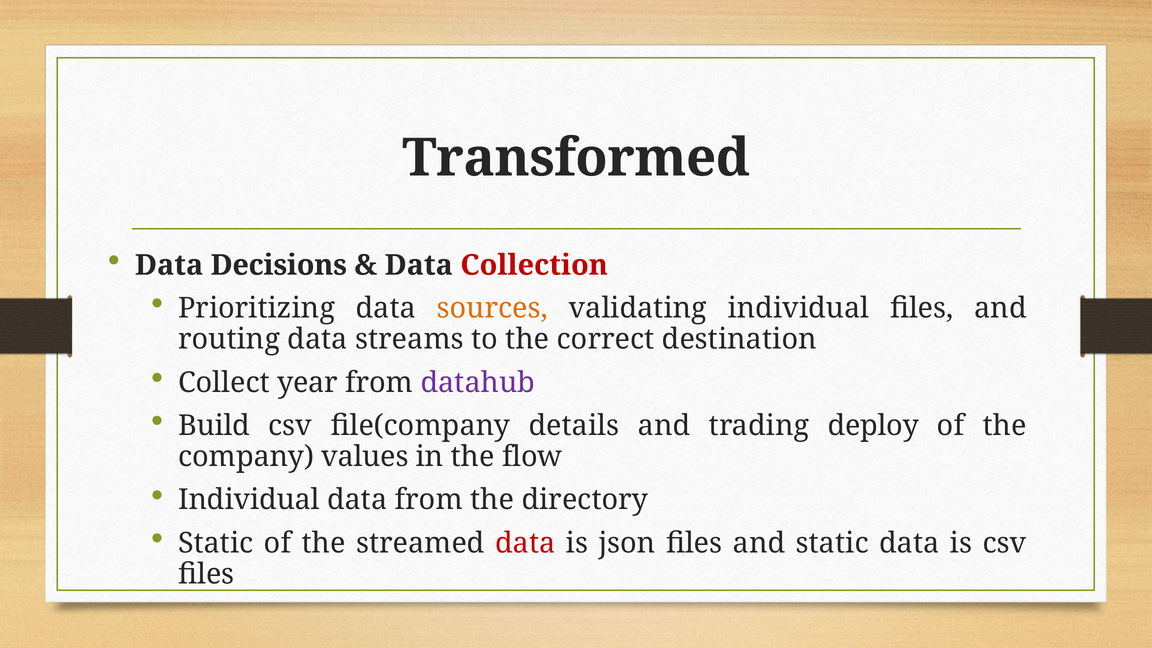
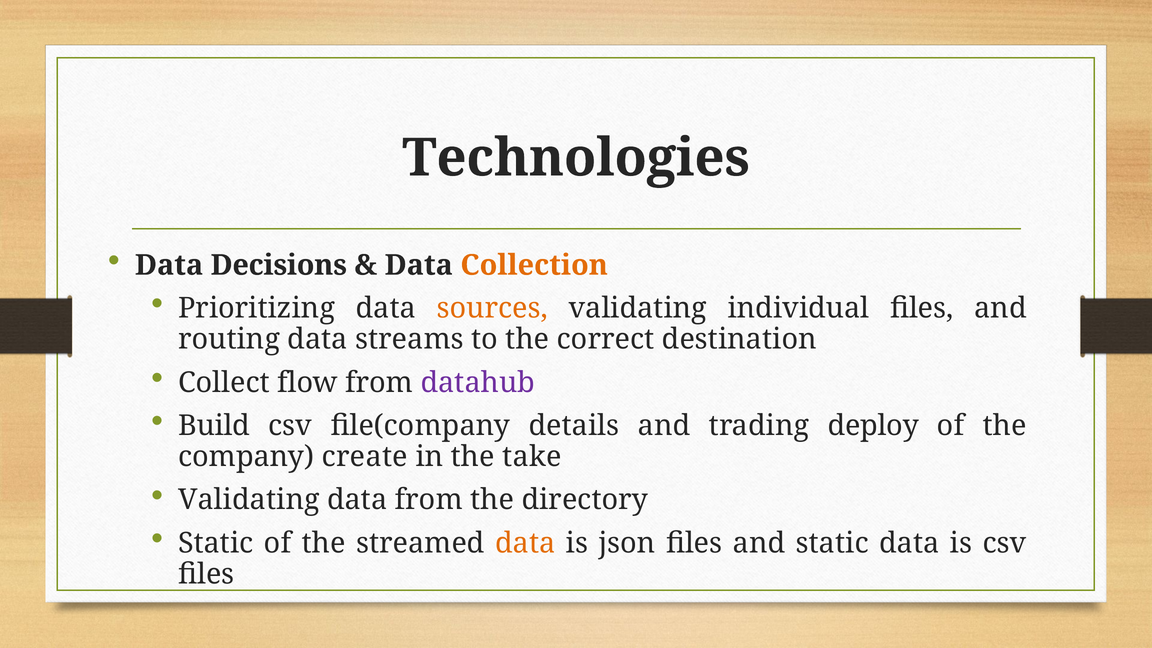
Transformed: Transformed -> Technologies (576, 158)
Collection colour: red -> orange (534, 265)
year: year -> flow (308, 383)
values: values -> create (365, 457)
flow: flow -> take (532, 457)
Individual: Individual -> Validating (249, 500)
data colour: red -> orange (525, 543)
